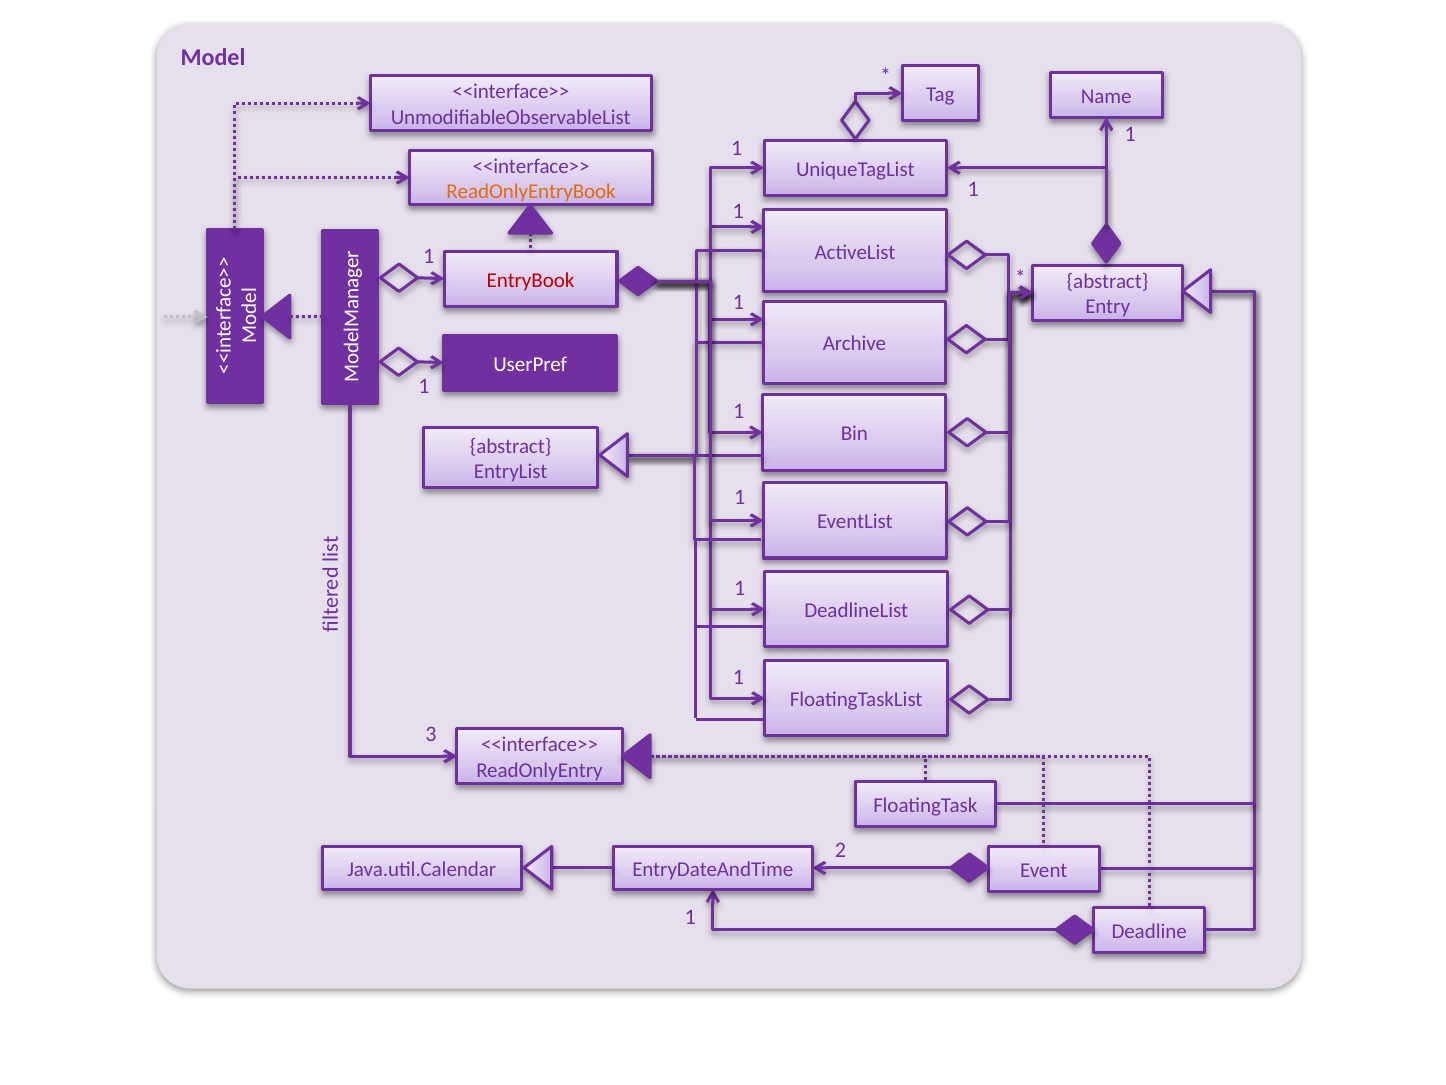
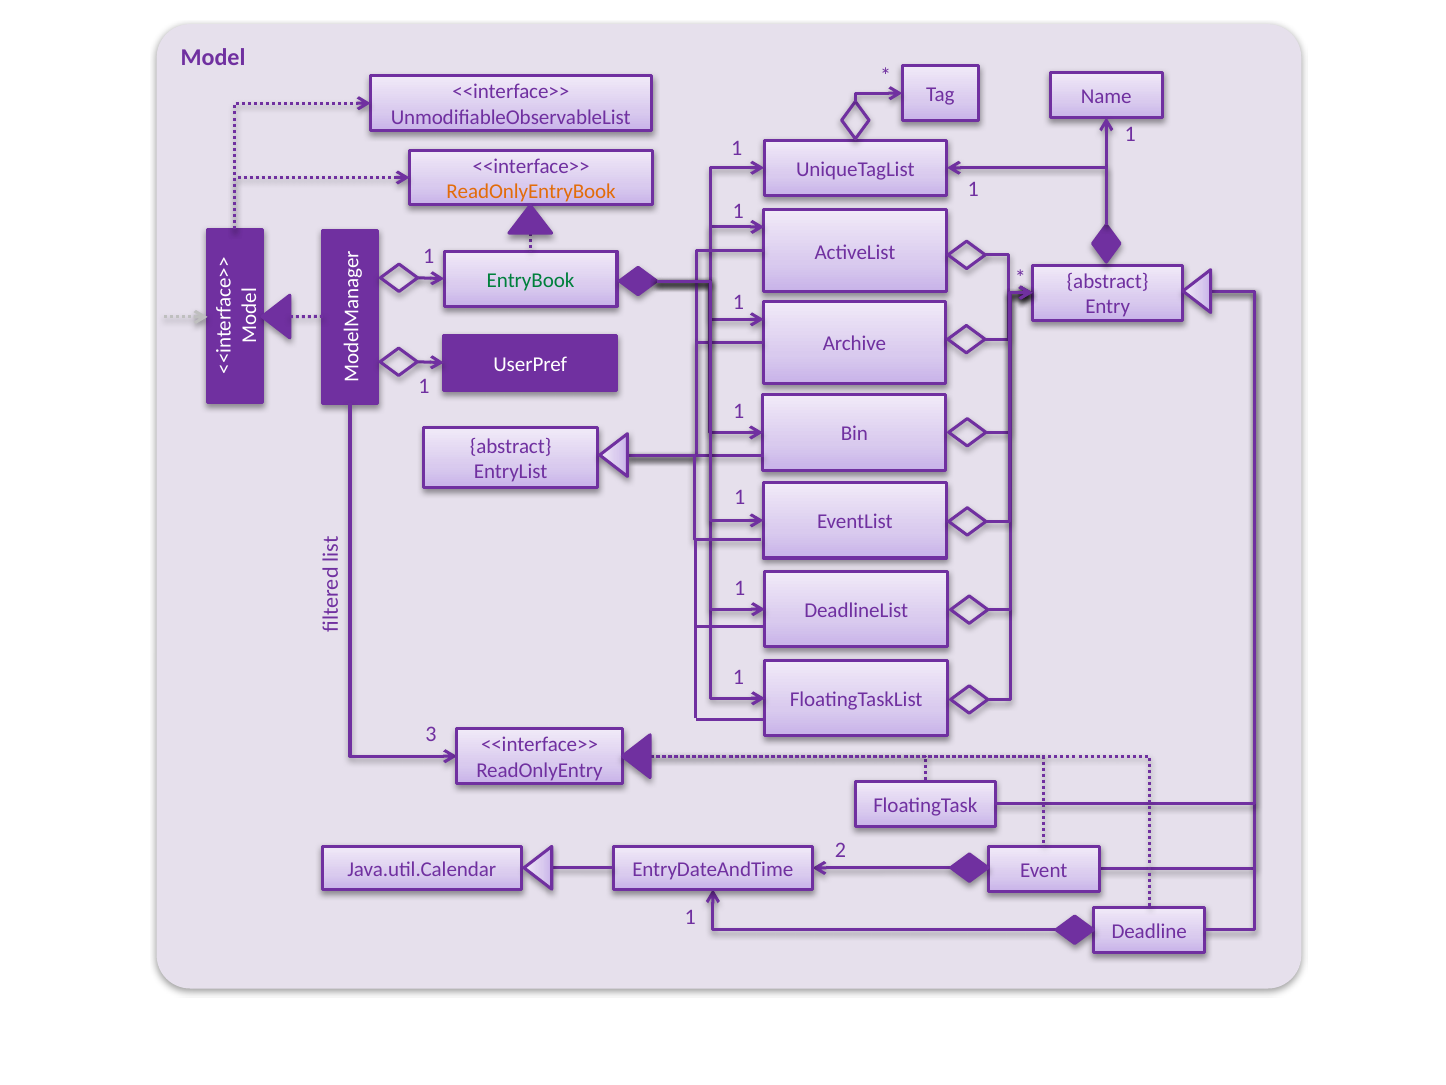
EntryBook colour: red -> green (530, 280)
